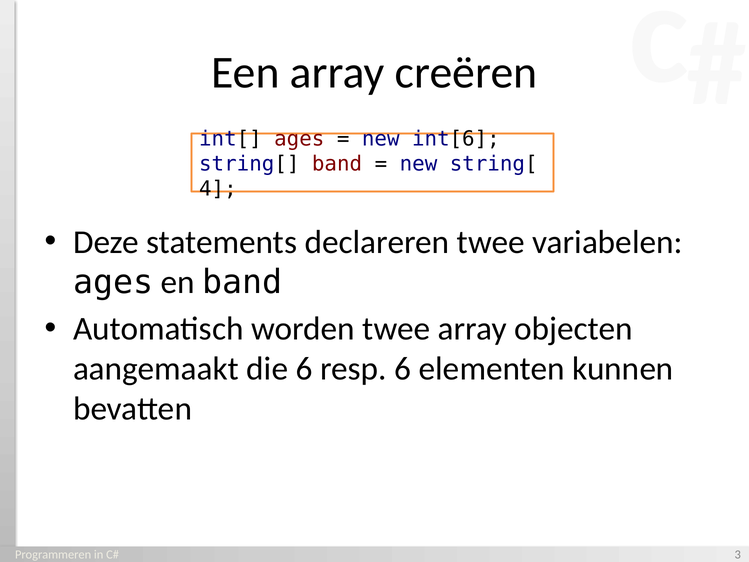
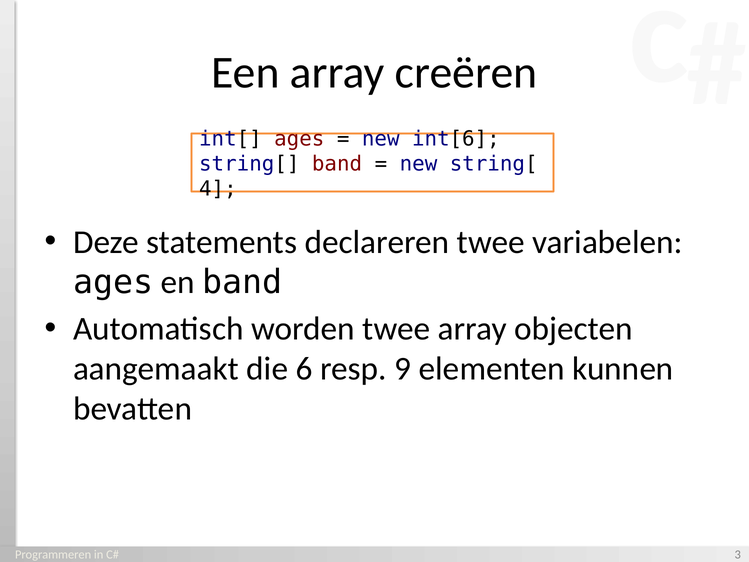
resp 6: 6 -> 9 (403, 369)
